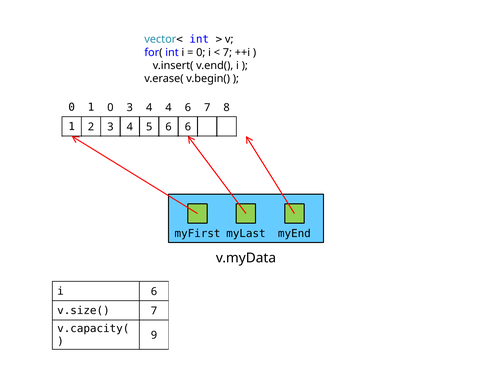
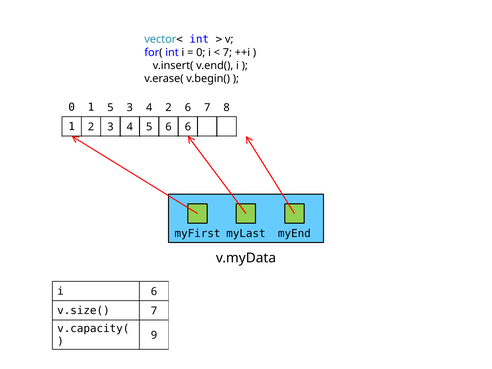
1 0: 0 -> 5 (110, 108)
4 4: 4 -> 2 (169, 108)
